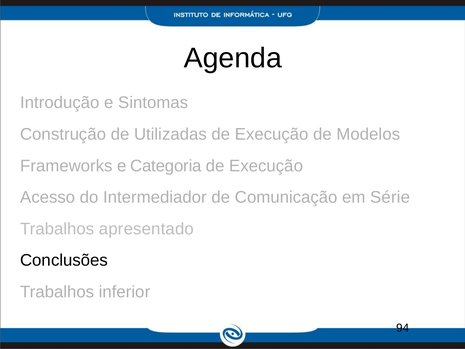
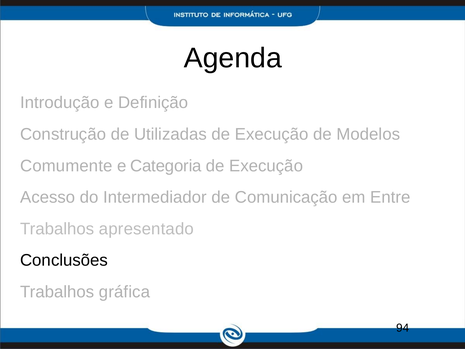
Sintomas: Sintomas -> Definição (153, 103)
Frameworks: Frameworks -> Comumente (66, 166)
Série: Série -> Entre (390, 197)
inferior: inferior -> gráfica (125, 292)
